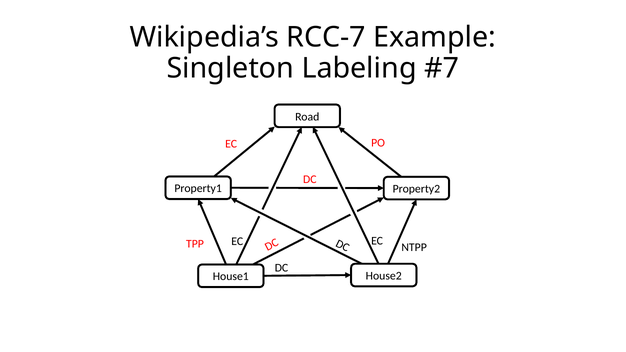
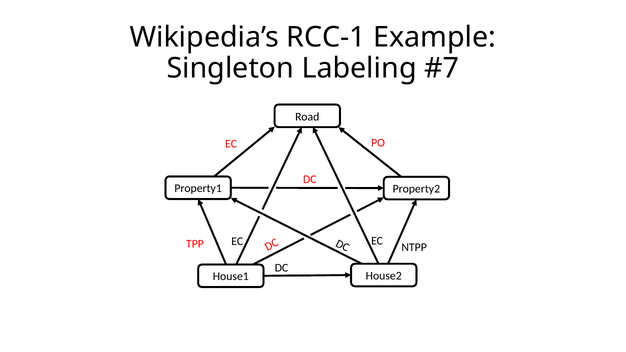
RCC-7: RCC-7 -> RCC-1 (326, 37)
